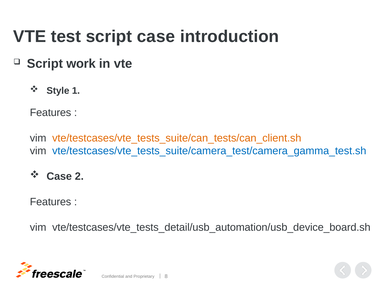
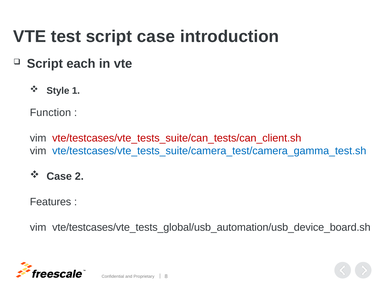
work: work -> each (81, 64)
Features: Features -> Function (50, 112)
vte/testcases/vte_tests_suite/can_tests/can_client.sh colour: orange -> red (177, 138)
vte/testcases/vte_tests_detail/usb_automation/usb_device_board.sh: vte/testcases/vte_tests_detail/usb_automation/usb_device_board.sh -> vte/testcases/vte_tests_global/usb_automation/usb_device_board.sh (211, 227)
